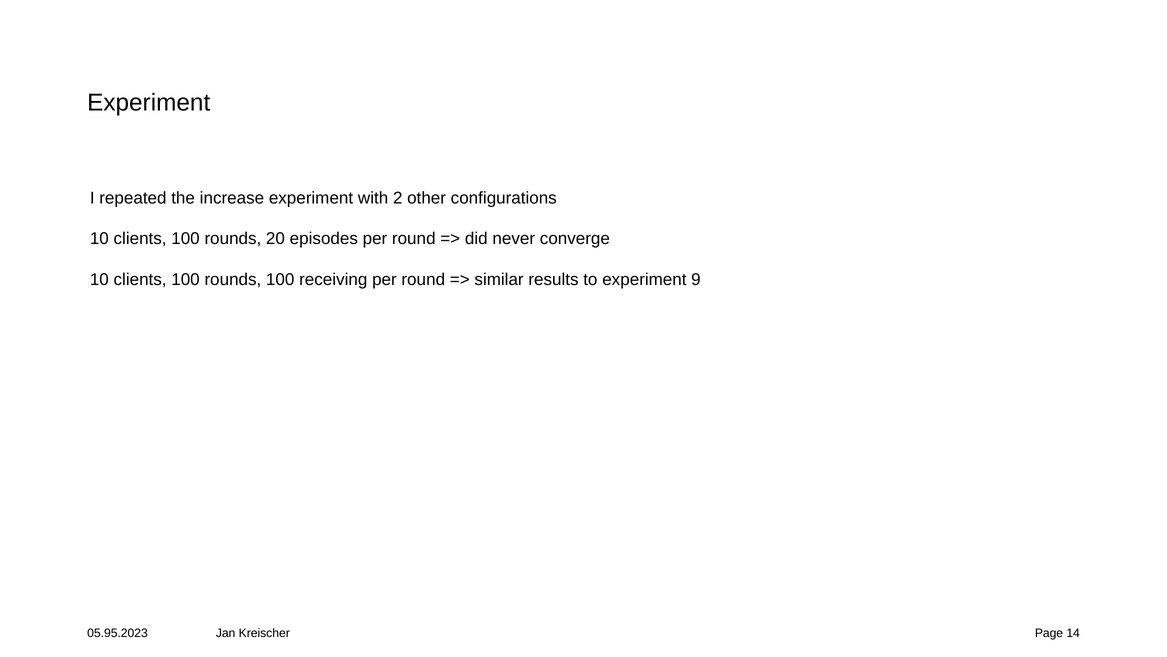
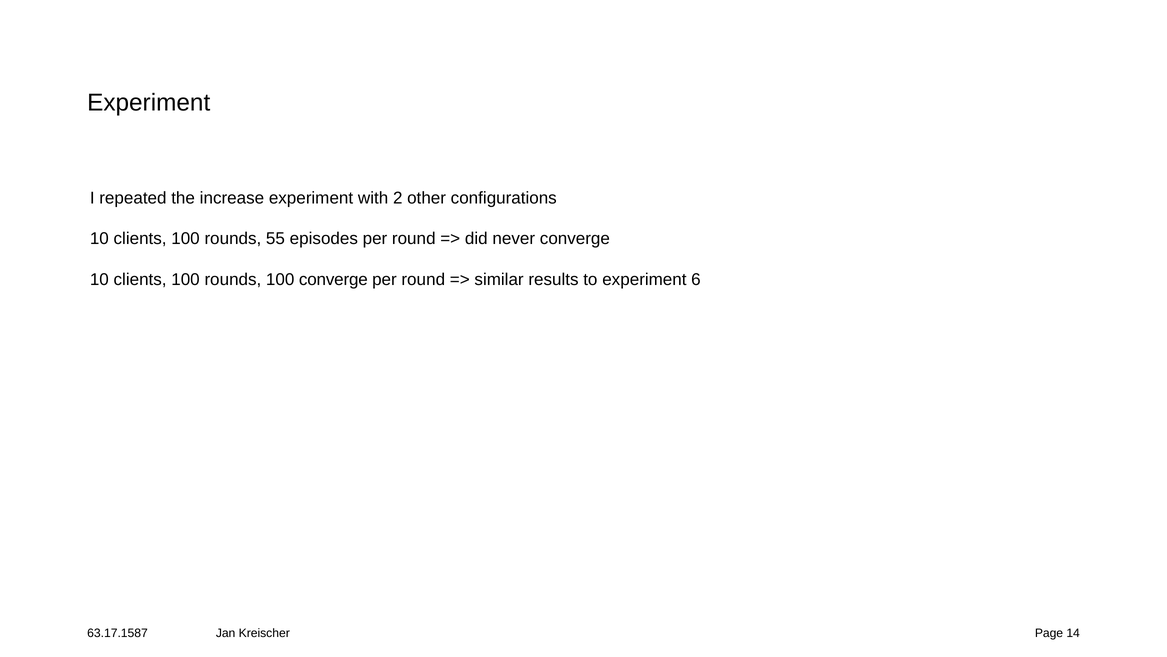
20: 20 -> 55 (275, 239)
100 receiving: receiving -> converge (333, 279)
9: 9 -> 6 (696, 279)
05.95.2023: 05.95.2023 -> 63.17.1587 (118, 633)
